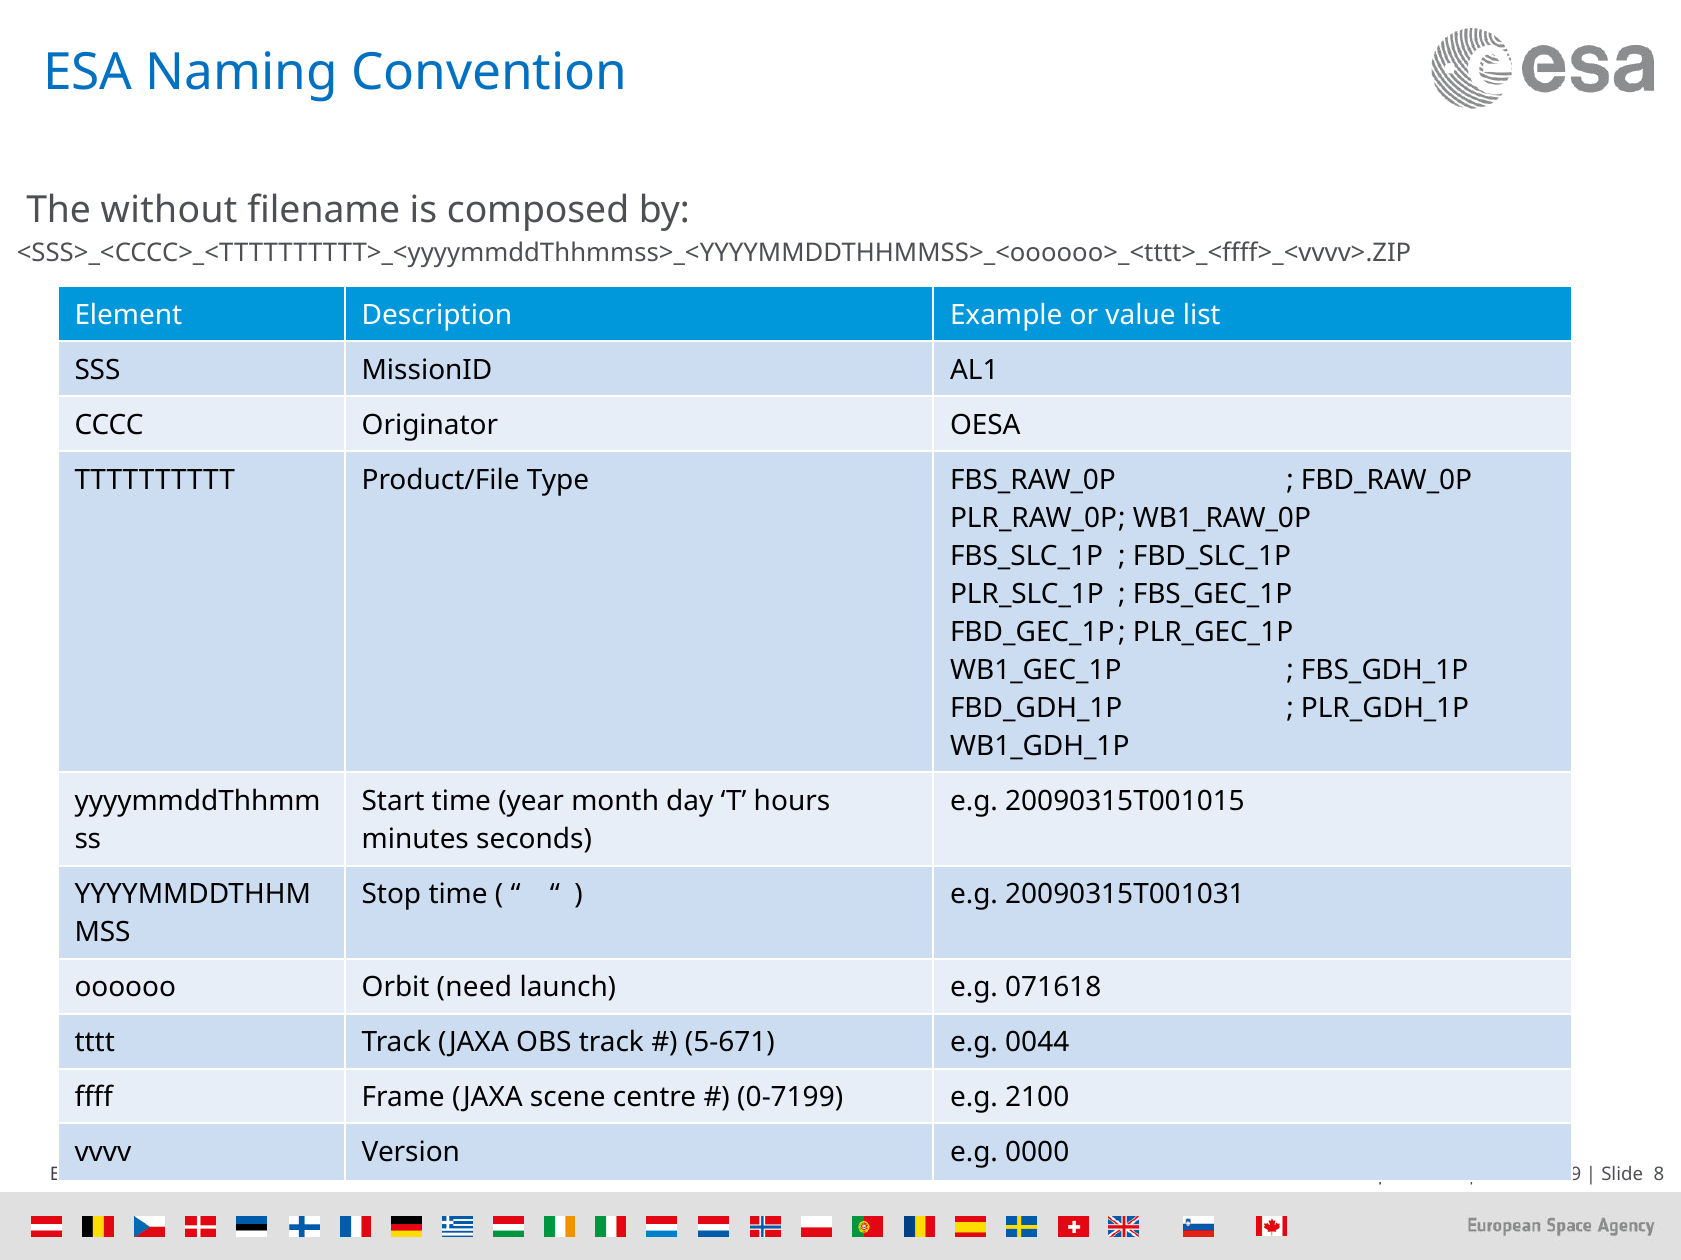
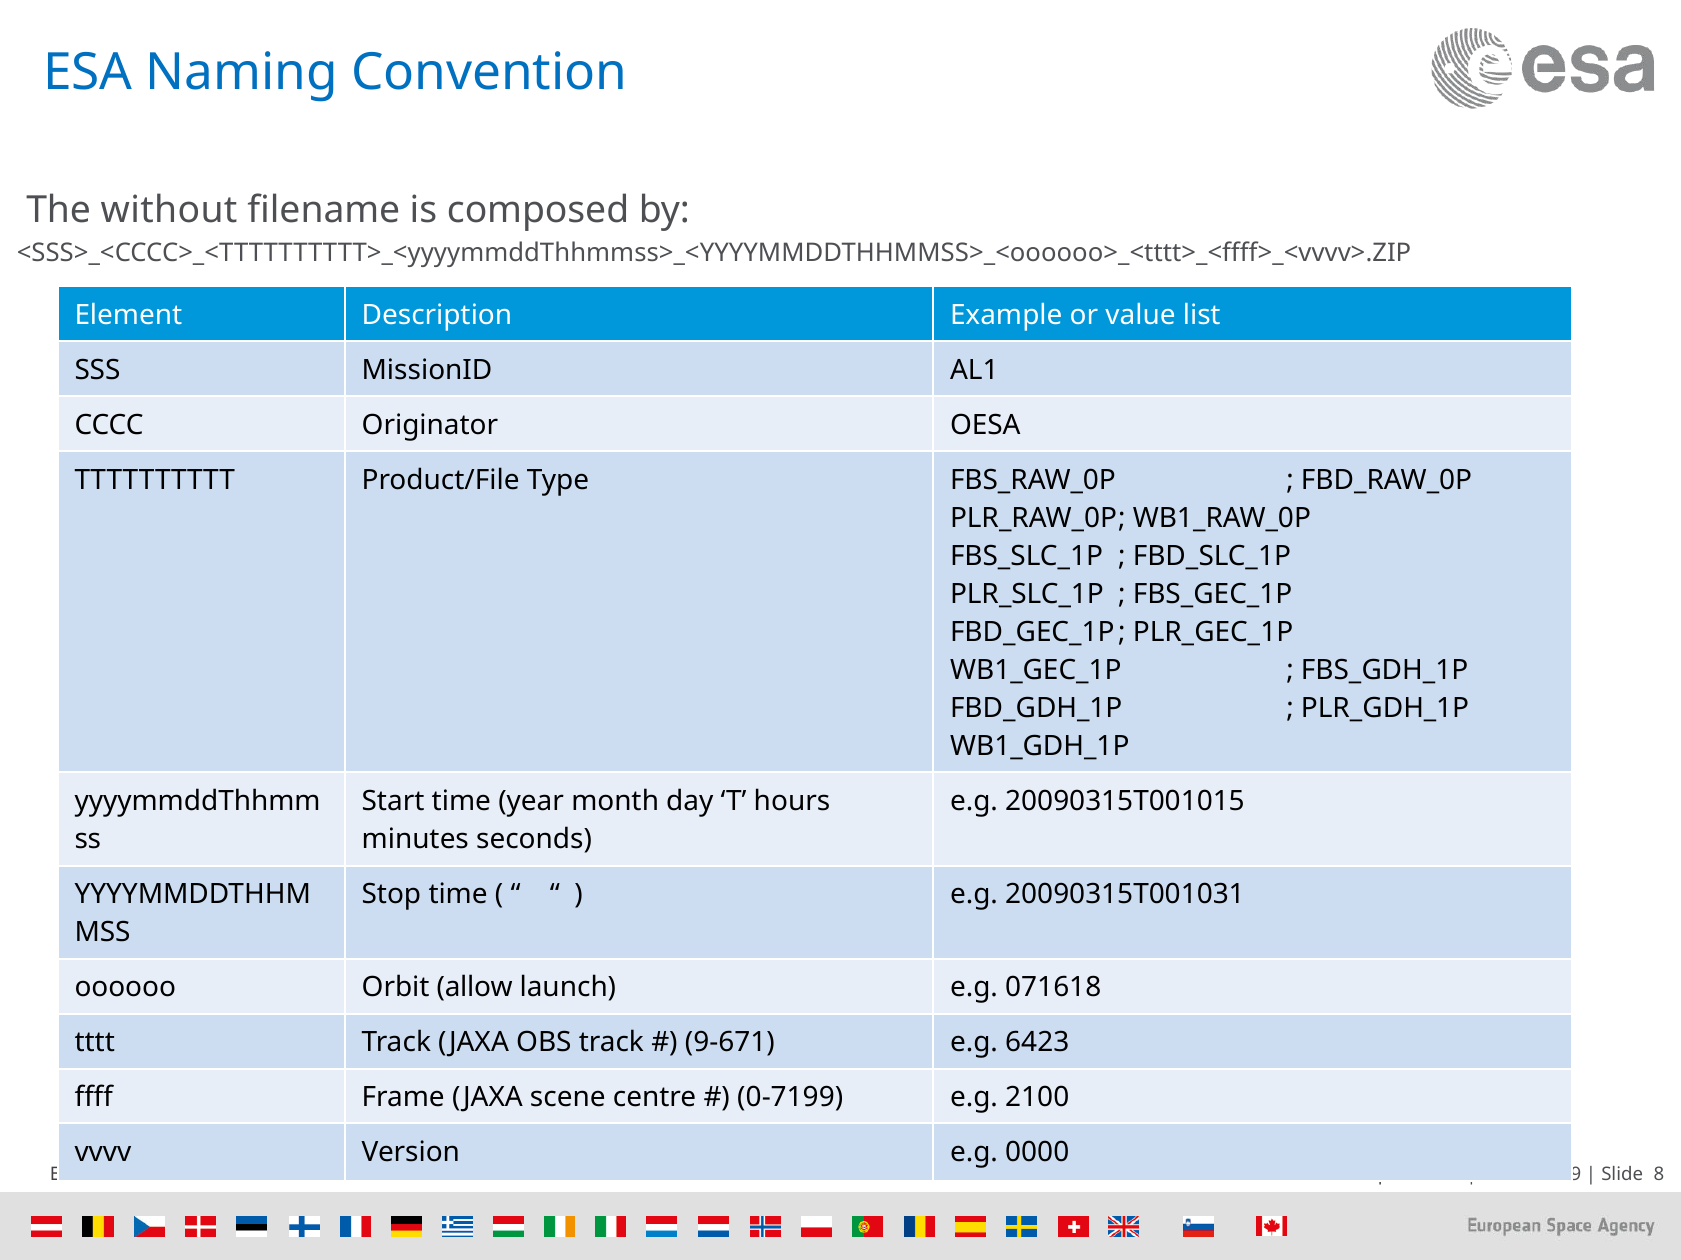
need: need -> allow (475, 988)
5-671: 5-671 -> 9-671 (730, 1043)
0044: 0044 -> 6423 (1037, 1043)
